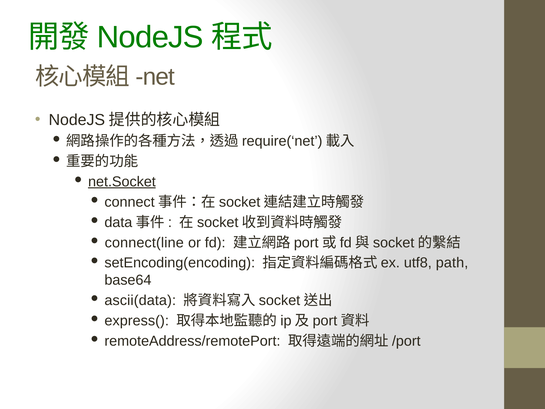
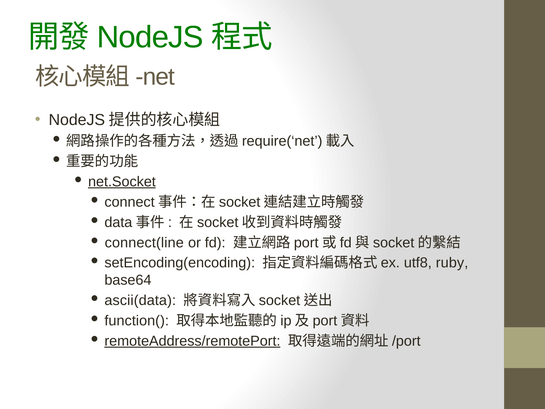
path: path -> ruby (452, 263)
express(: express( -> function( (137, 321)
remoteAddress/remotePort underline: none -> present (192, 341)
